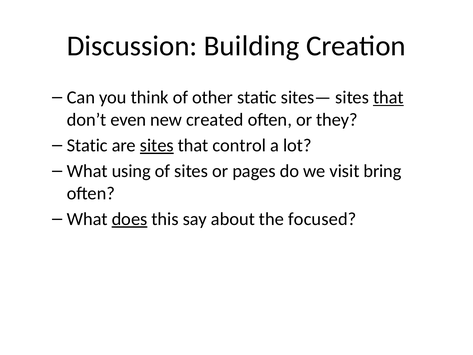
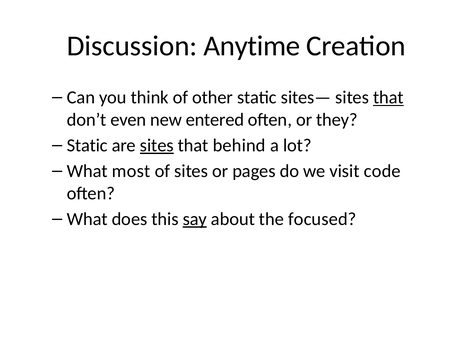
Building: Building -> Anytime (252, 46)
created: created -> entered (215, 120)
control: control -> behind (239, 145)
using: using -> most (131, 171)
bring: bring -> code (382, 171)
does underline: present -> none (130, 219)
say underline: none -> present (195, 219)
